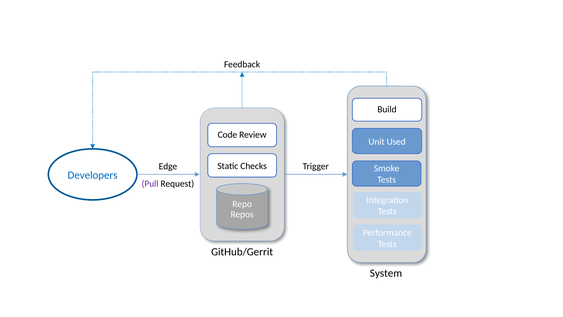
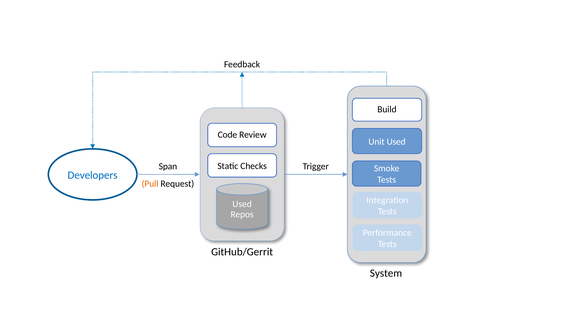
Edge: Edge -> Span (168, 166)
Pull colour: purple -> orange (150, 184)
Repo: Repo -> Used (242, 204)
